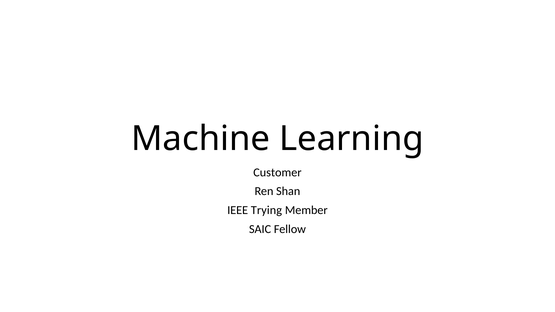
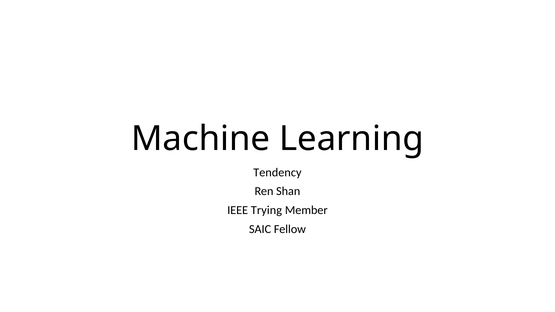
Customer: Customer -> Tendency (277, 173)
